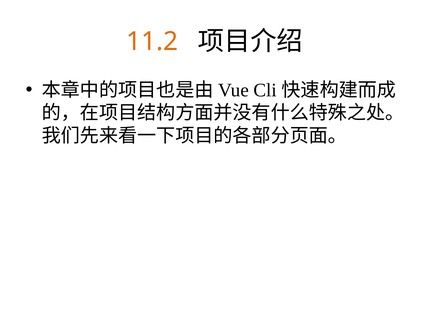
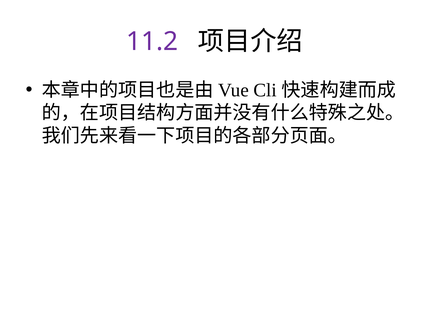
11.2 colour: orange -> purple (152, 42)
